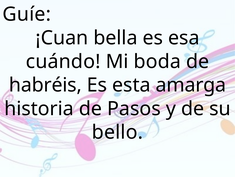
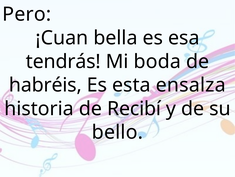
Guíe: Guíe -> Pero (27, 14)
cuándo: cuándo -> tendrás (63, 61)
amarga: amarga -> ensalza (191, 85)
Pasos: Pasos -> Recibí (134, 108)
